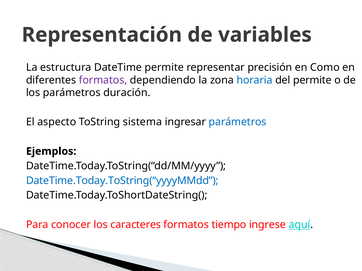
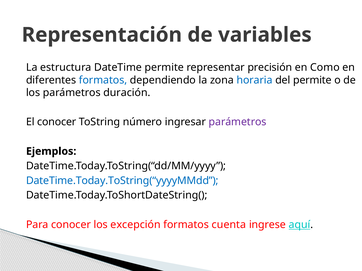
formatos colour: purple -> blue (103, 80)
El aspecto: aspecto -> conocer (57, 122)
sistema: sistema -> número (143, 122)
parámetros colour: blue -> purple (238, 122)
caracteres: caracteres -> excepción (136, 225)
tiempo: tiempo -> cuenta (229, 225)
